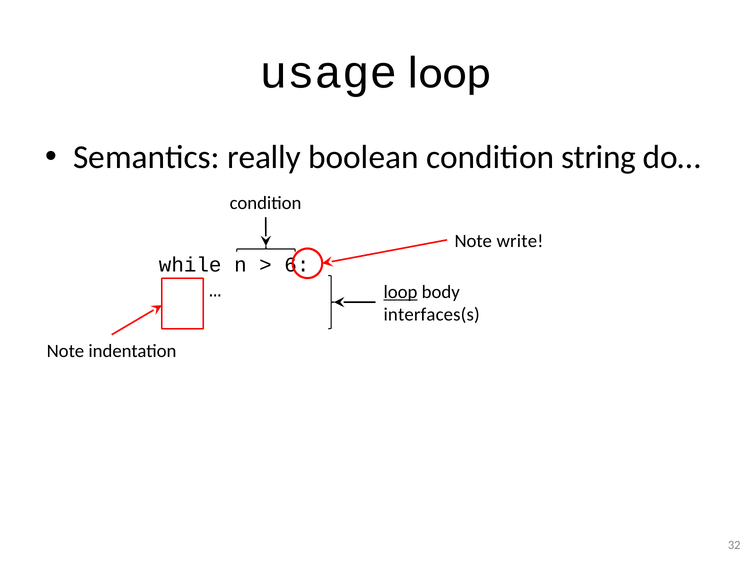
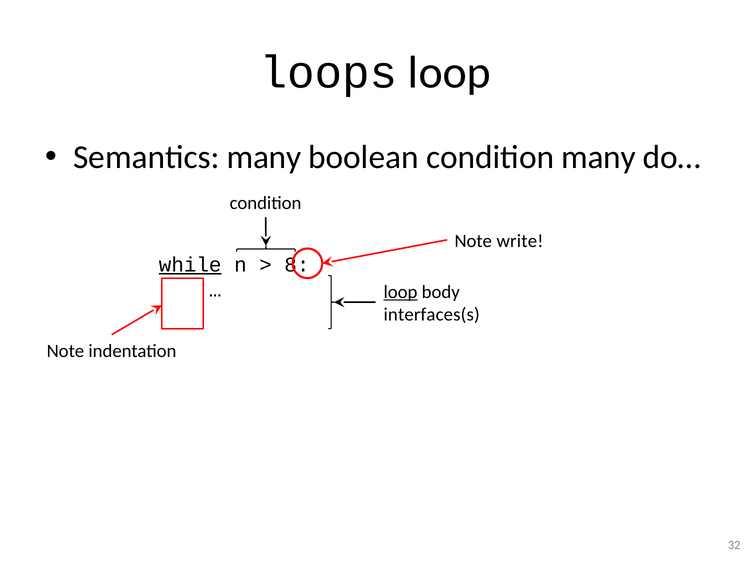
usage: usage -> loops (329, 73)
Semantics really: really -> many (264, 158)
condition string: string -> many (599, 158)
while underline: none -> present (190, 265)
6: 6 -> 8 (297, 265)
